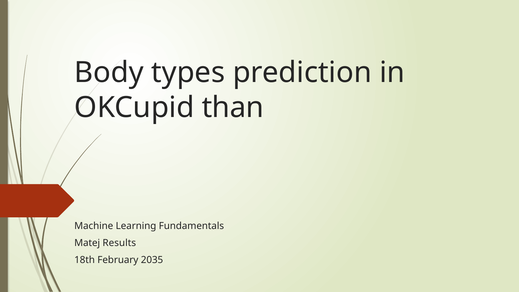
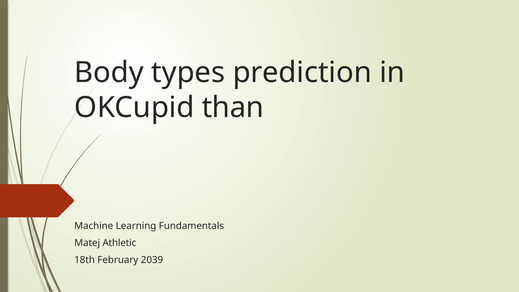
Results: Results -> Athletic (119, 243)
2035: 2035 -> 2039 (152, 260)
